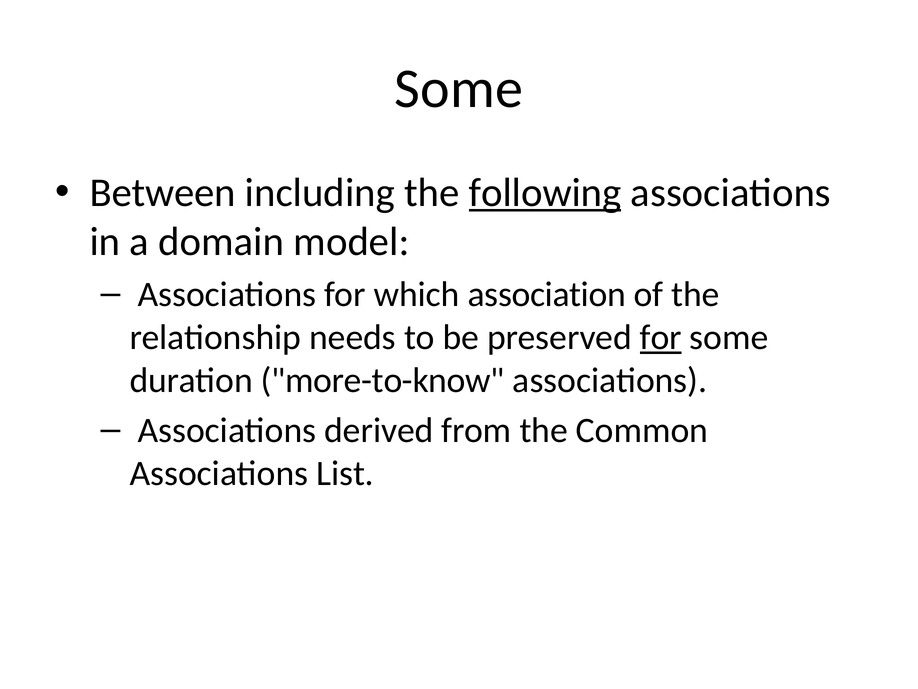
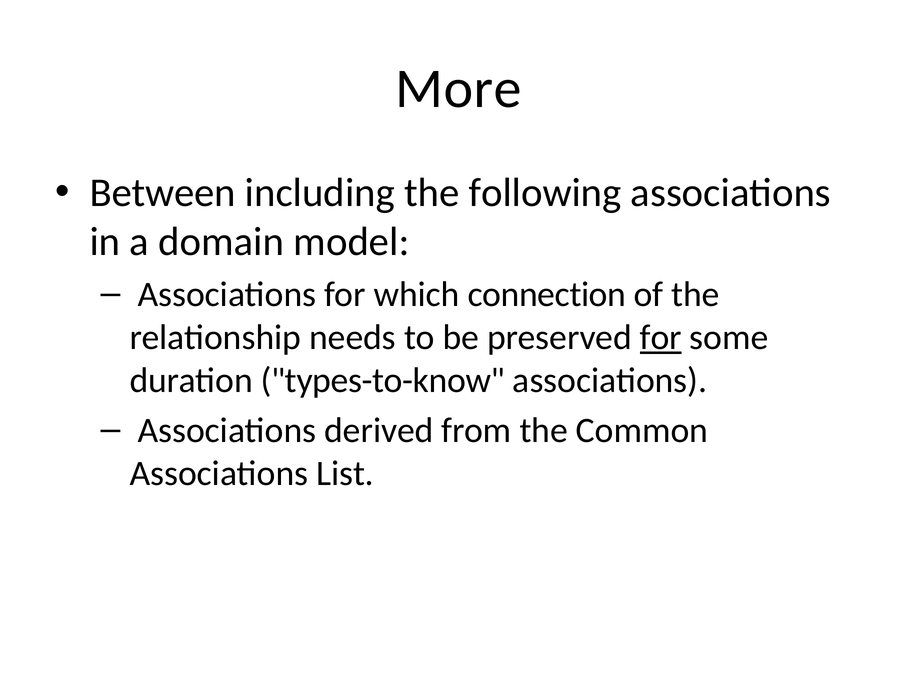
Some: Some -> More (459, 89)
following underline: present -> none (545, 193)
association: association -> connection (547, 294)
more-to-know: more-to-know -> types-to-know (383, 380)
